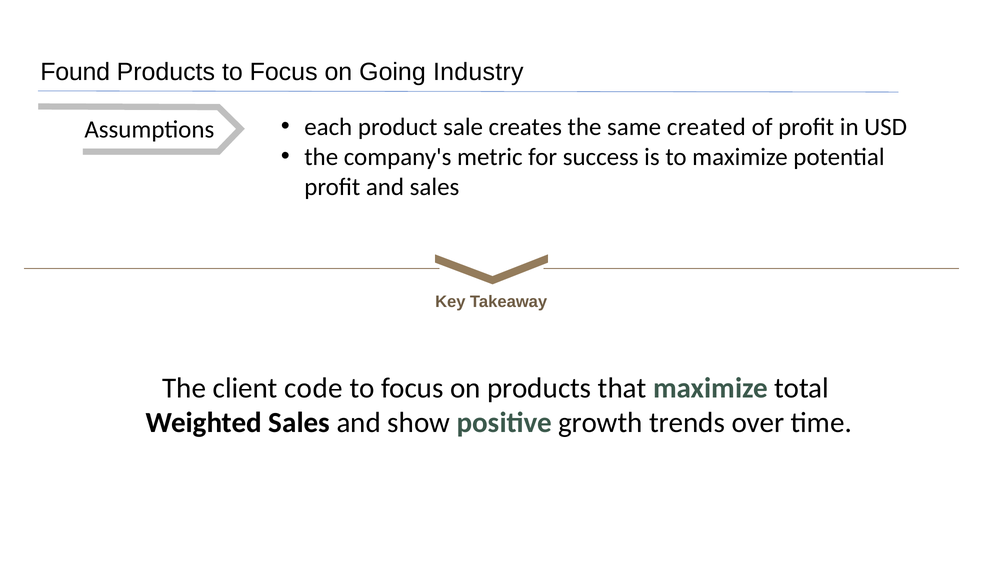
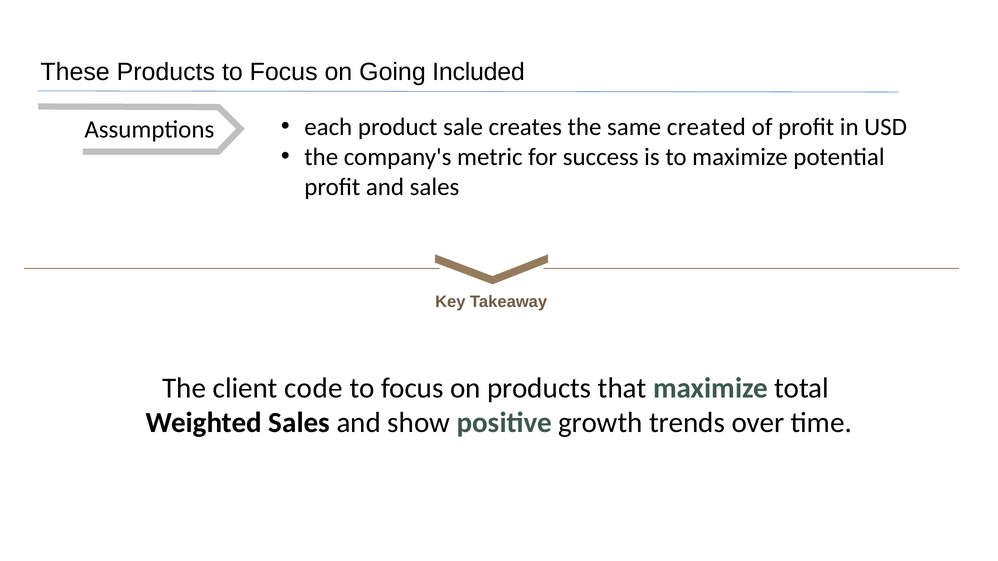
Found: Found -> These (75, 72)
Industry: Industry -> Included (479, 72)
